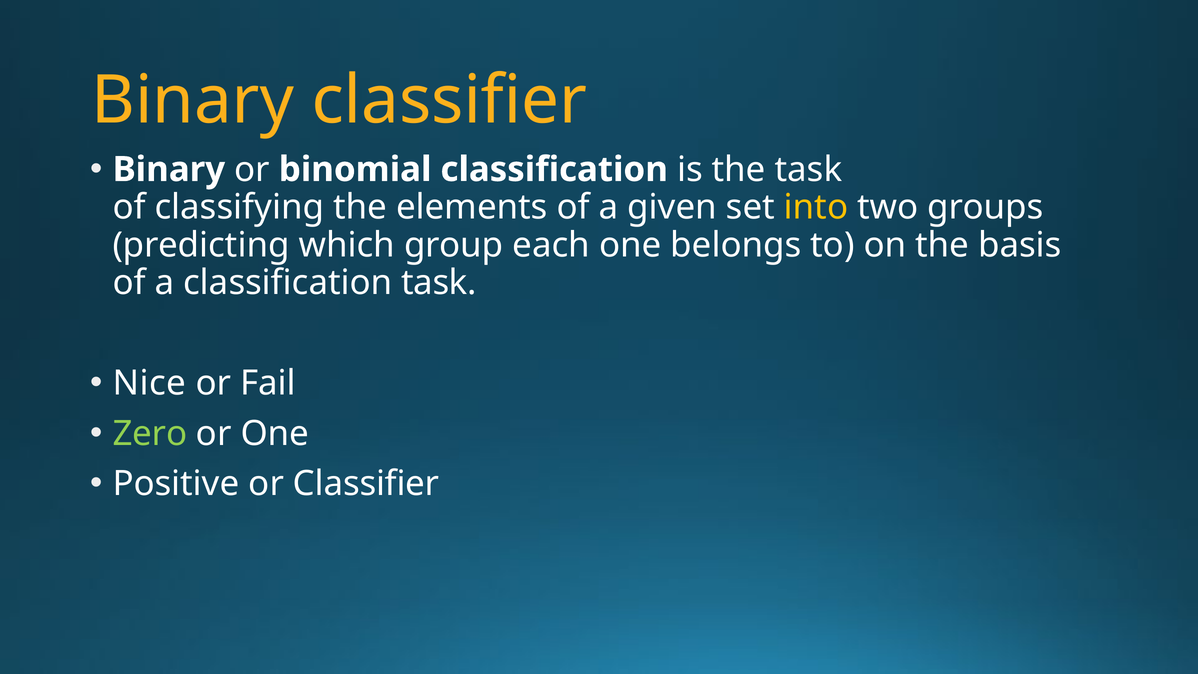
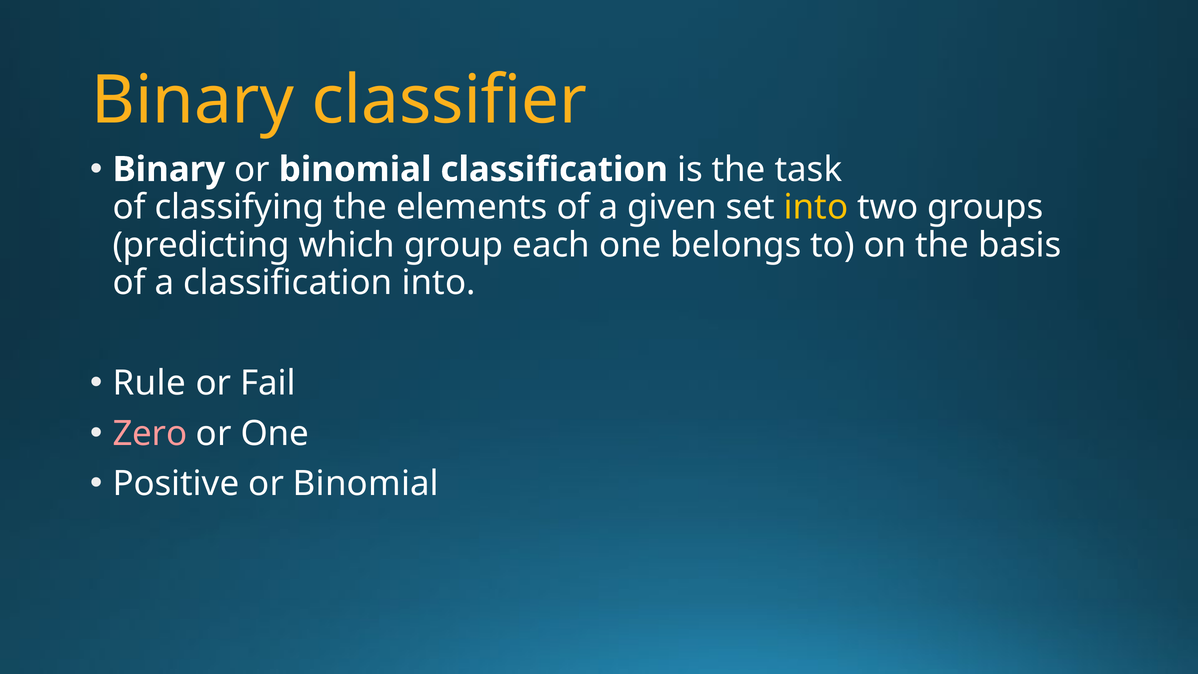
classification task: task -> into (439, 283)
Nice: Nice -> Rule (149, 383)
Zero colour: light green -> pink (150, 433)
Positive or Classifier: Classifier -> Binomial (366, 484)
